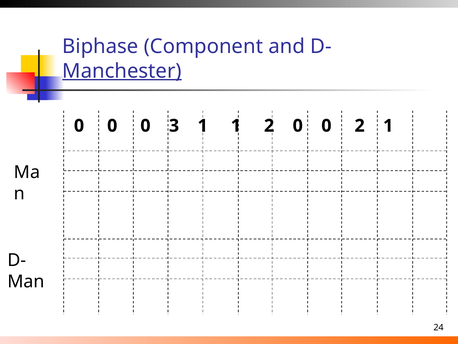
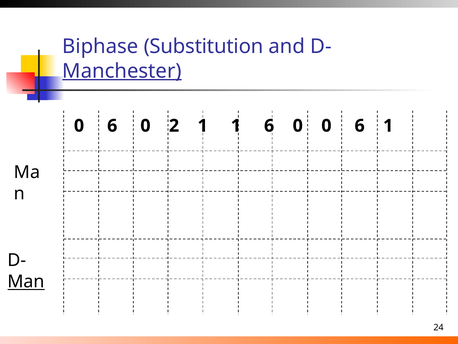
Component: Component -> Substitution (204, 46)
0: 0 -> 6 (112, 126)
3: 3 -> 2 (174, 126)
1 2: 2 -> 6 (269, 126)
0 0 2: 2 -> 6 (360, 126)
Man underline: none -> present (26, 281)
